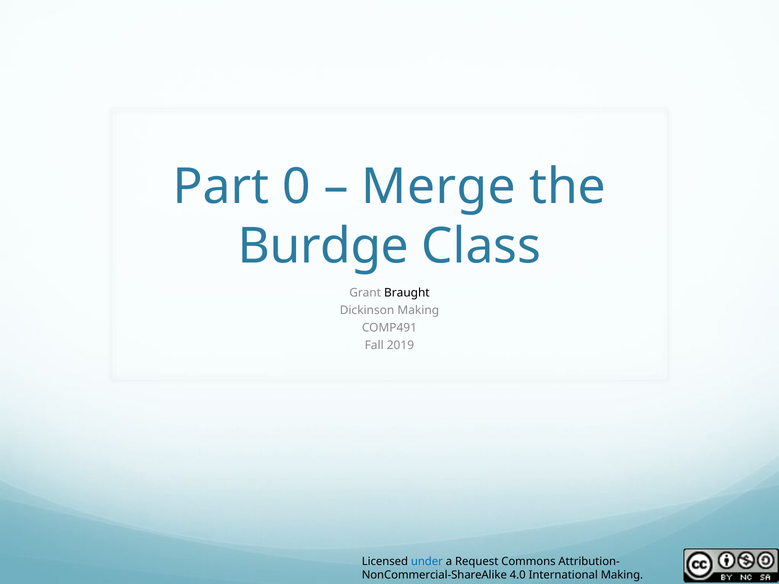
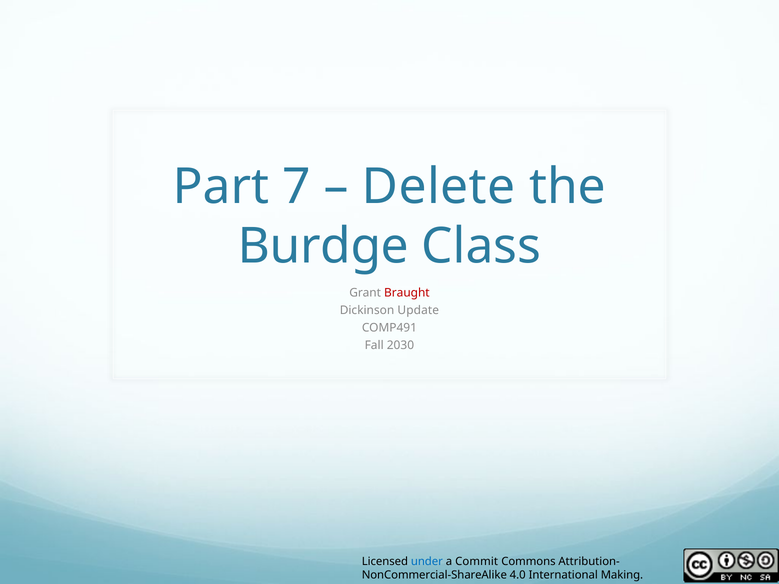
0: 0 -> 7 (296, 187)
Merge: Merge -> Delete (439, 187)
Braught colour: black -> red (407, 293)
Dickinson Making: Making -> Update (418, 310)
2019: 2019 -> 2030 (400, 346)
Request: Request -> Commit (477, 562)
